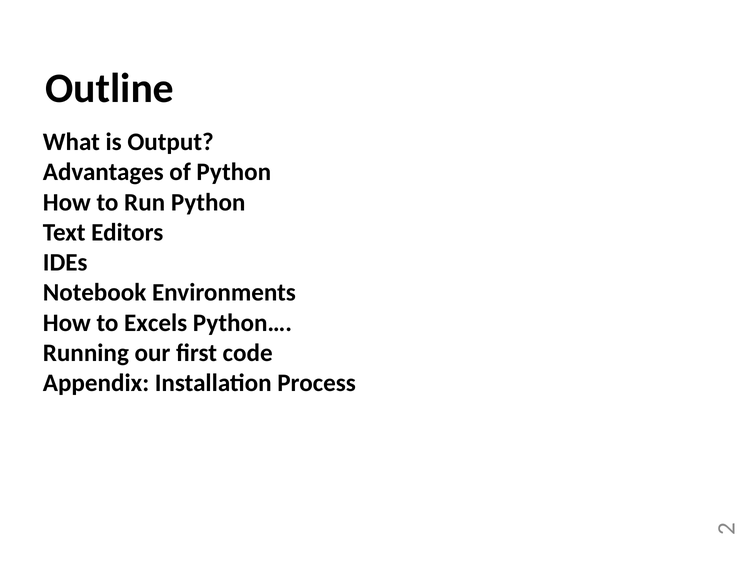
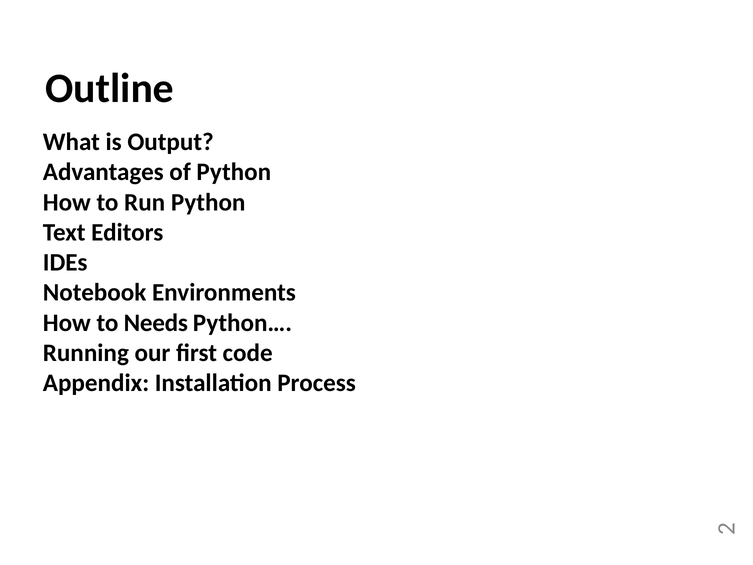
Excels: Excels -> Needs (156, 323)
